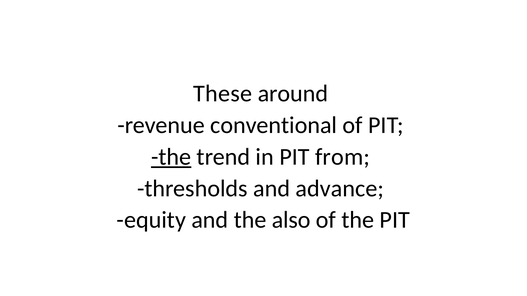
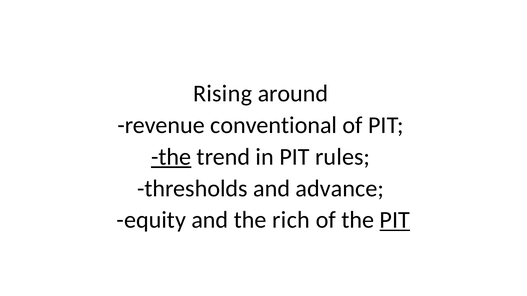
These: These -> Rising (223, 94)
from: from -> rules (343, 157)
also: also -> rich (291, 220)
PIT underline: none -> present (395, 220)
